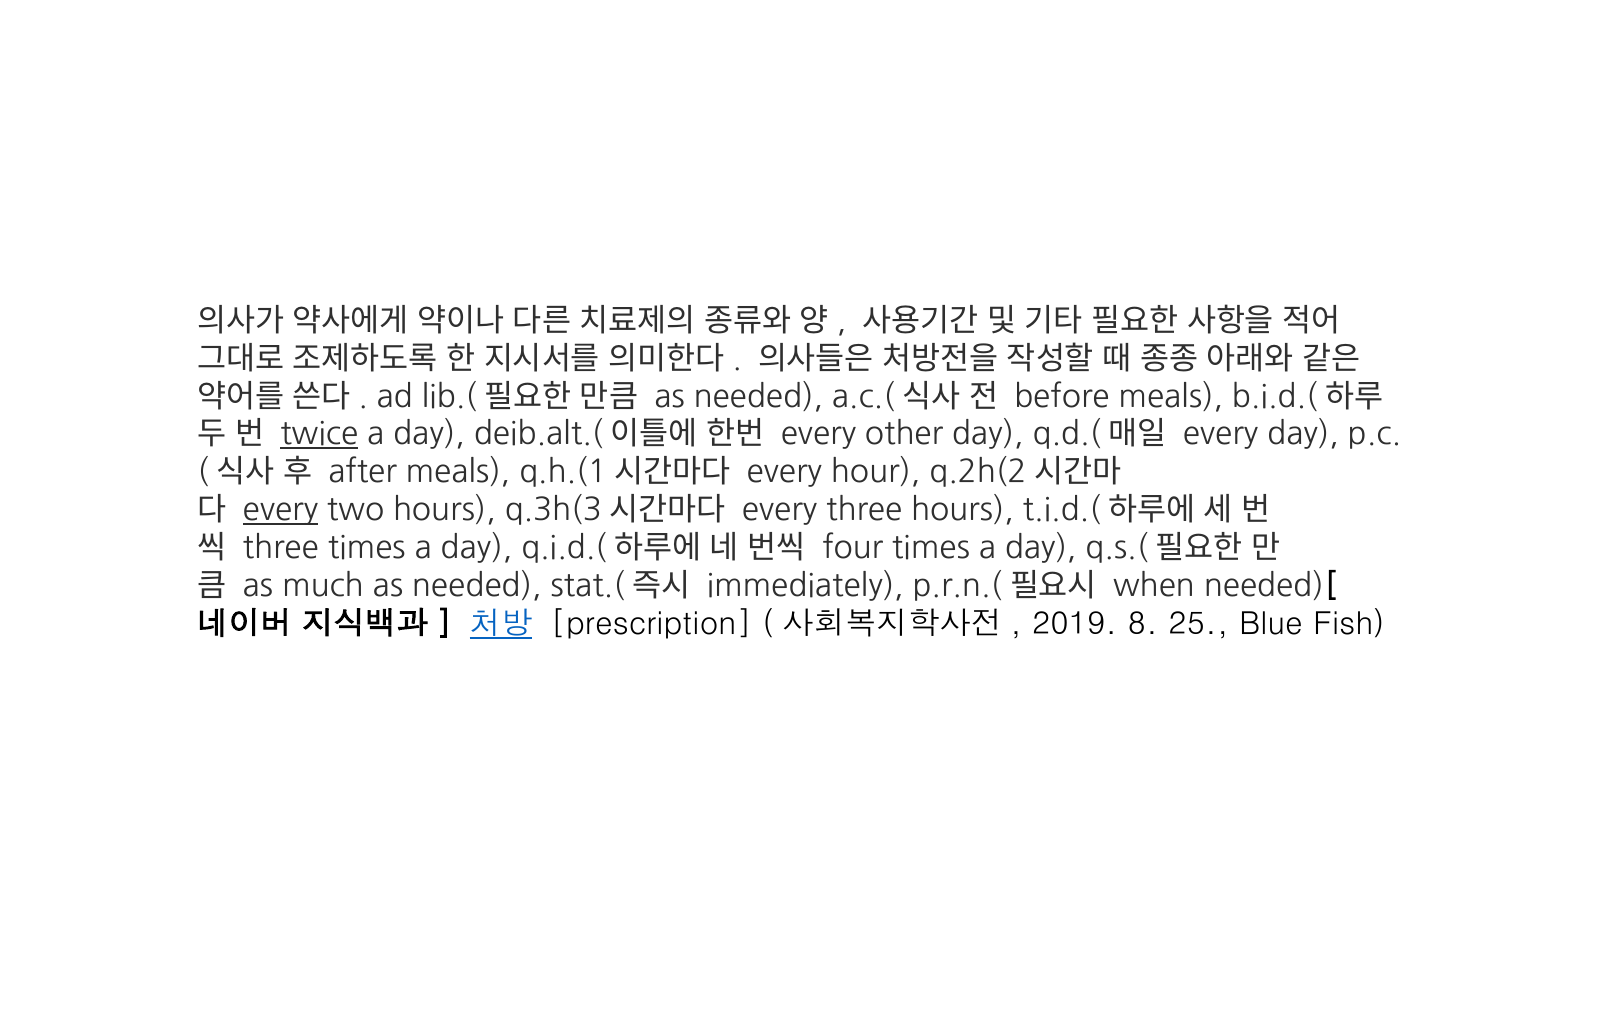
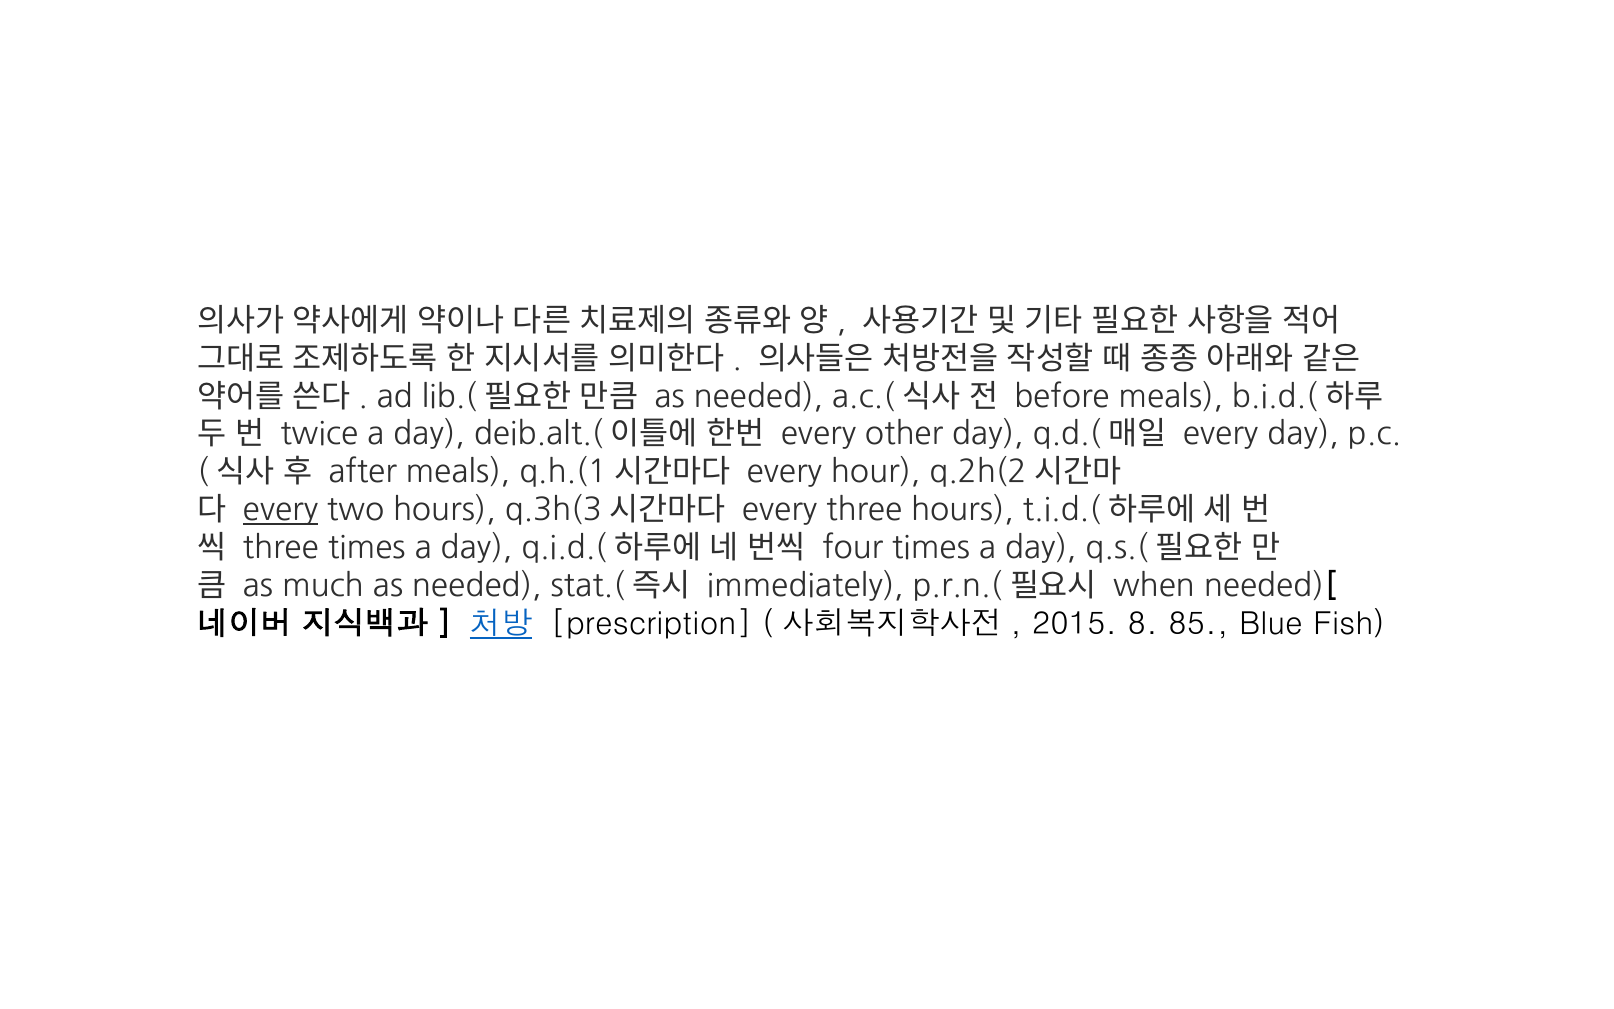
twice underline: present -> none (319, 434)
2019: 2019 -> 2015 (1075, 623)
25: 25 -> 85 (1199, 623)
